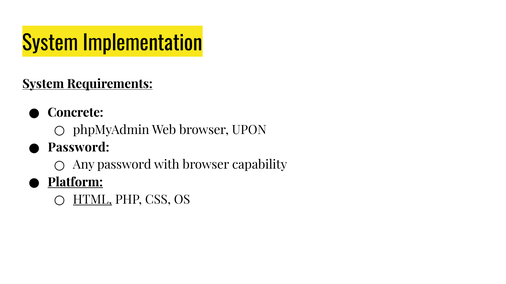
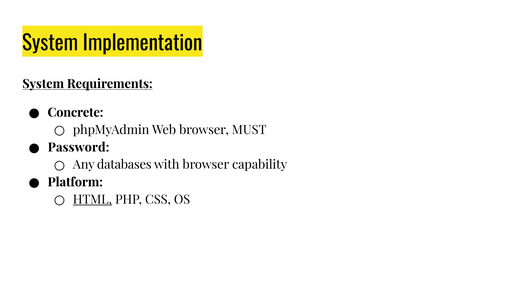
UPON: UPON -> MUST (249, 130)
Any password: password -> databases (124, 165)
Platform underline: present -> none (75, 183)
